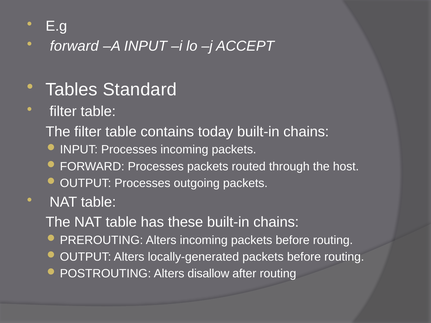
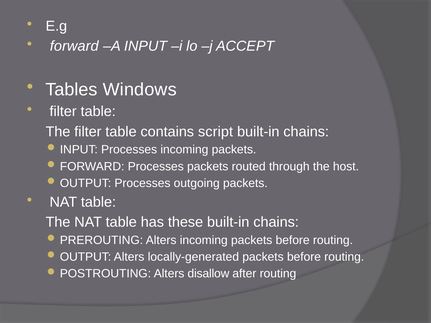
Standard: Standard -> Windows (140, 90)
today: today -> script (216, 132)
